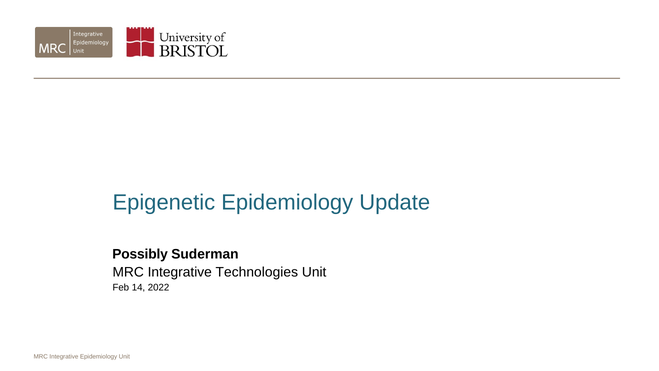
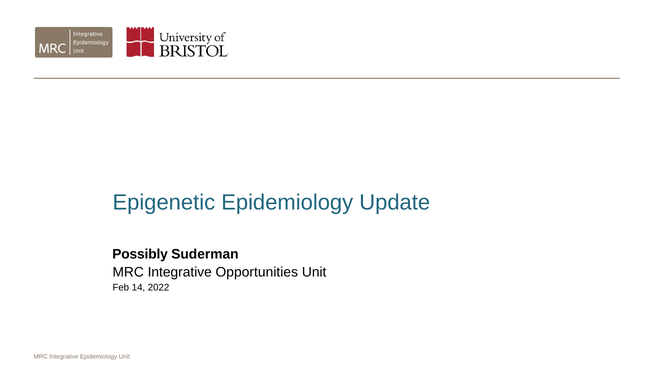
Technologies: Technologies -> Opportunities (257, 272)
